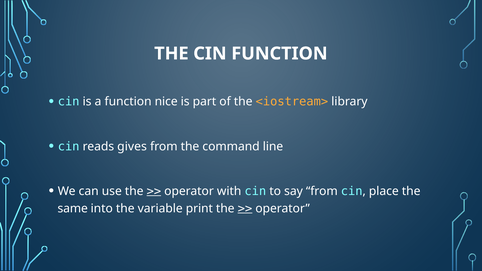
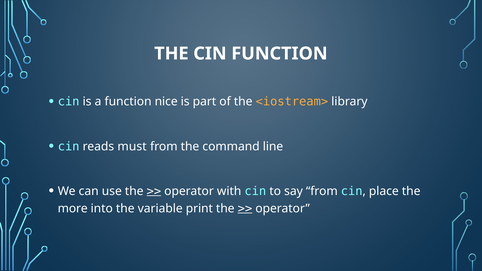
gives: gives -> must (132, 146)
same: same -> more (73, 209)
